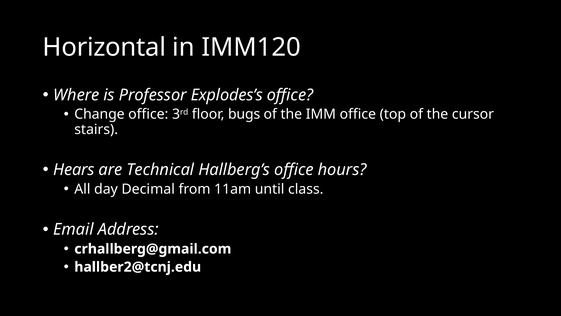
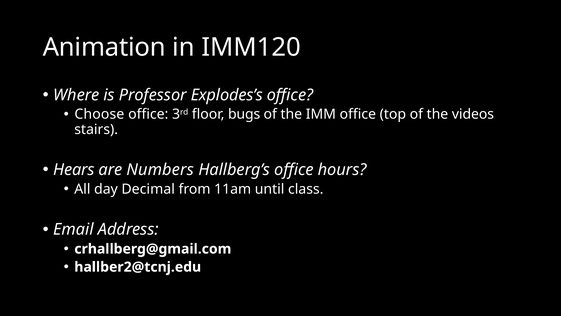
Horizontal: Horizontal -> Animation (104, 47)
Change: Change -> Choose (99, 114)
cursor: cursor -> videos (473, 114)
Technical: Technical -> Numbers (160, 170)
